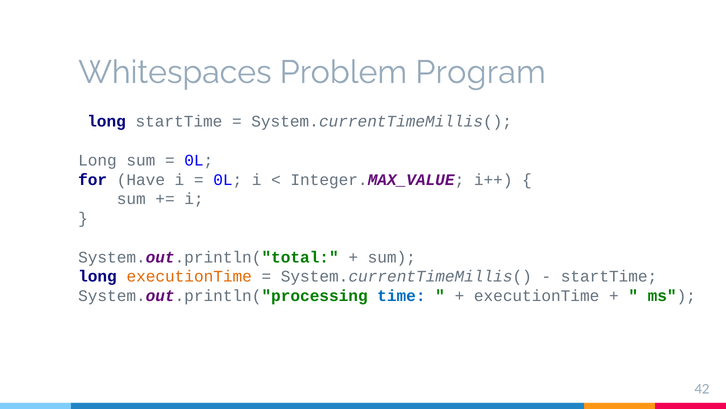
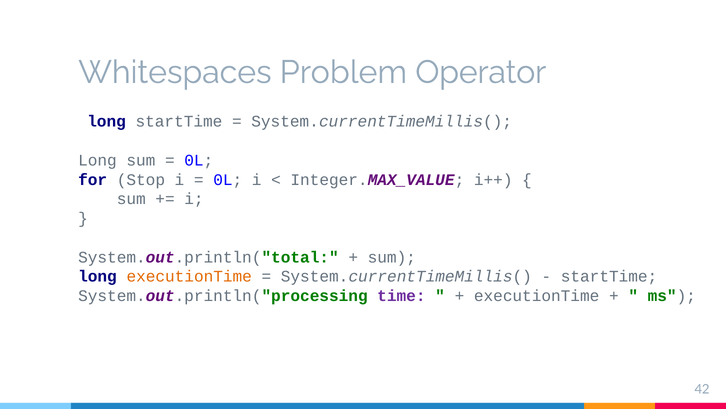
Program: Program -> Operator (481, 72)
Have: Have -> Stop (141, 179)
time colour: blue -> purple (401, 296)
